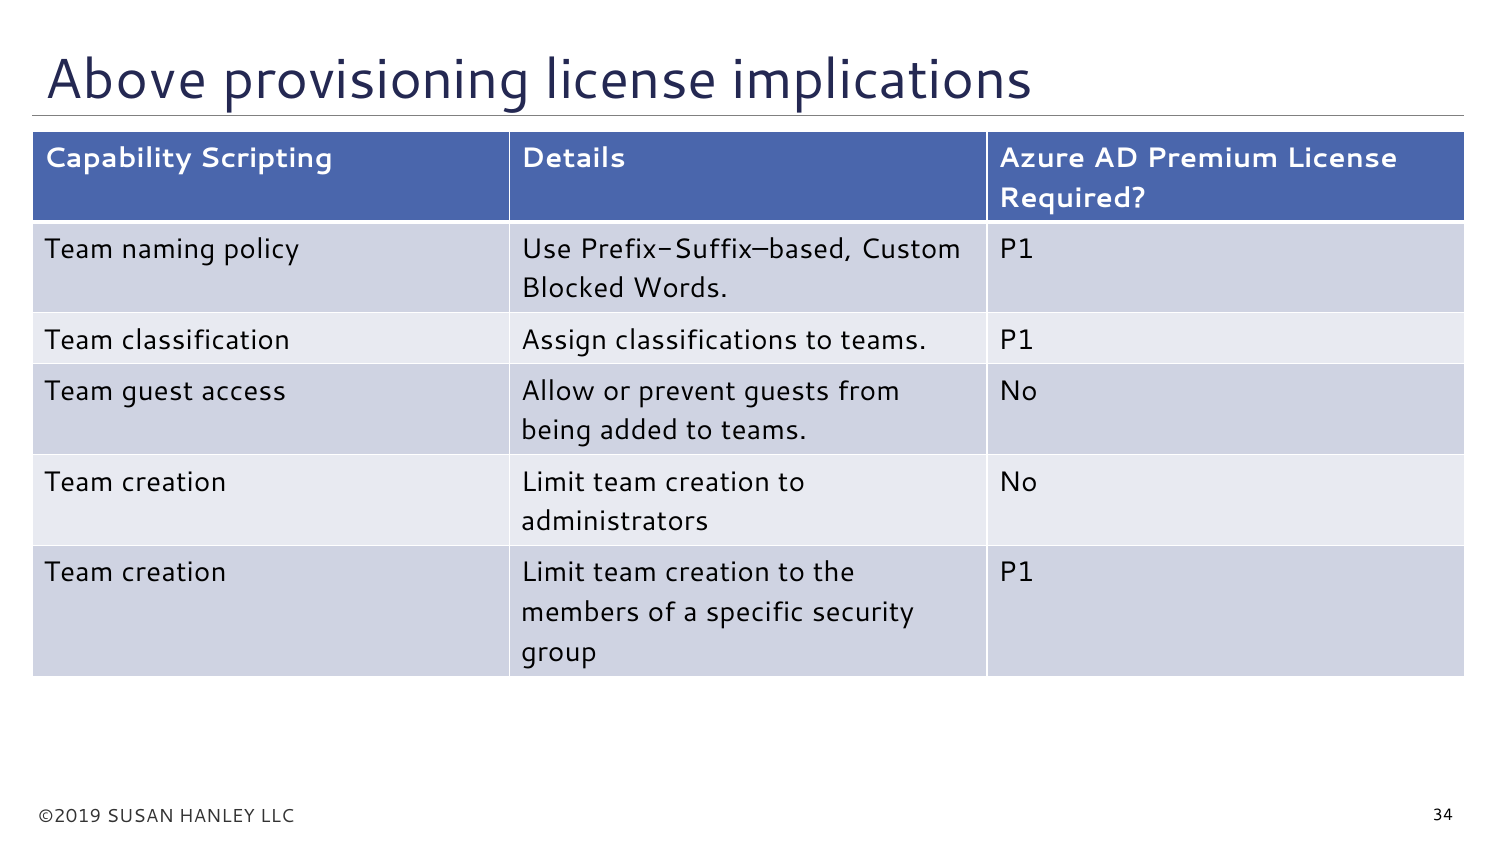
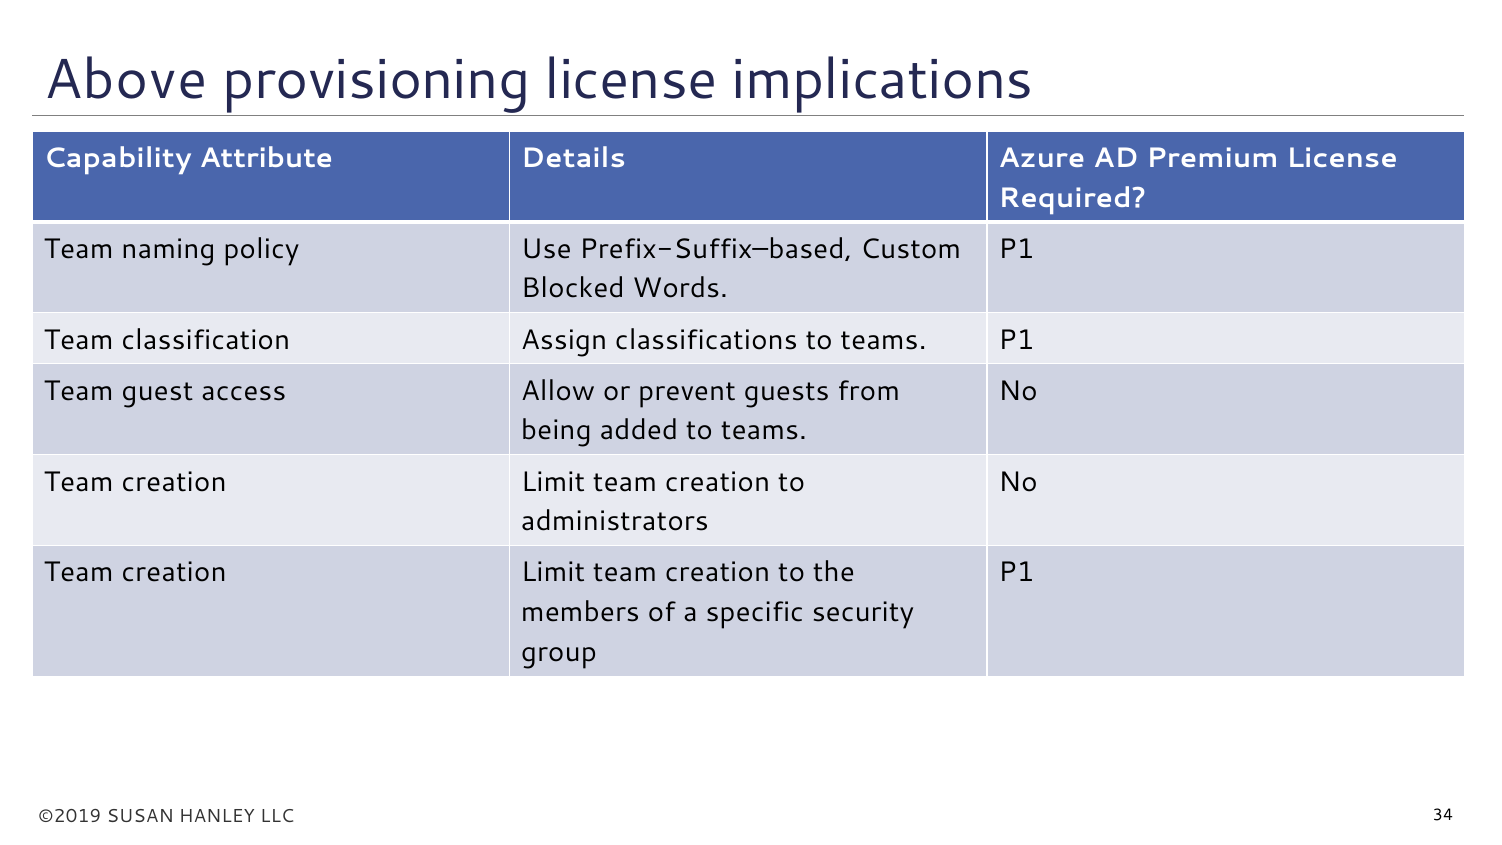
Scripting: Scripting -> Attribute (266, 158)
